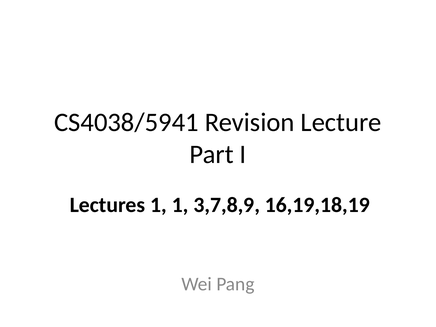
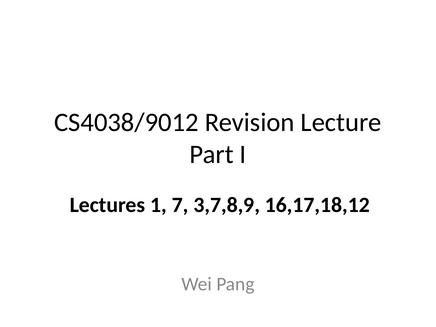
CS4038/5941: CS4038/5941 -> CS4038/9012 (126, 123)
1 1: 1 -> 7 (180, 205)
16,19,18,19: 16,19,18,19 -> 16,17,18,12 (317, 205)
